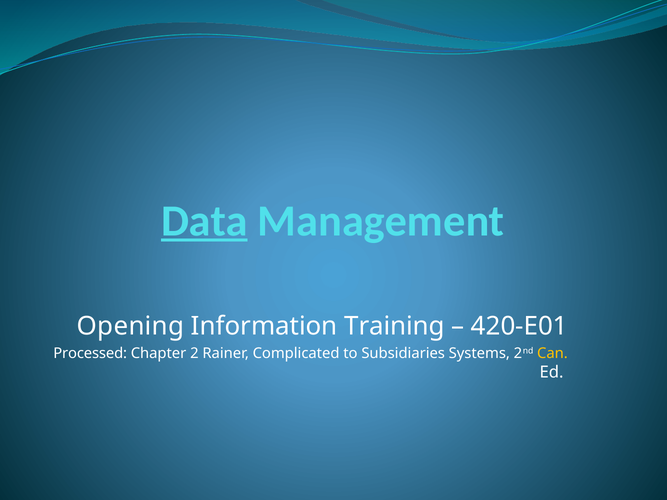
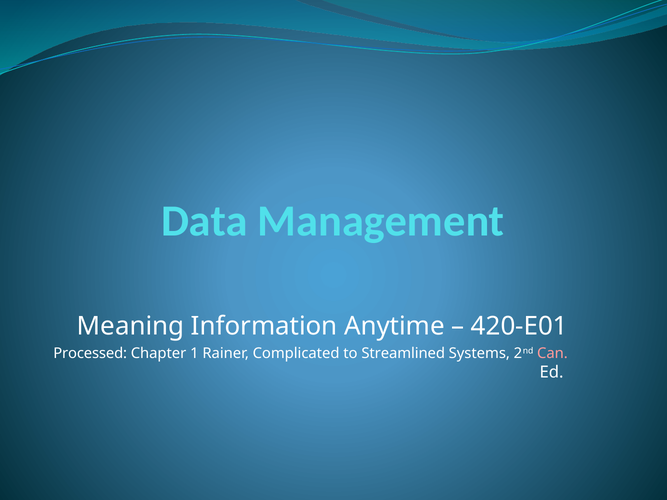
Data underline: present -> none (204, 221)
Opening: Opening -> Meaning (131, 326)
Training: Training -> Anytime (394, 326)
2: 2 -> 1 (194, 353)
Subsidiaries: Subsidiaries -> Streamlined (403, 353)
Can colour: yellow -> pink (552, 353)
